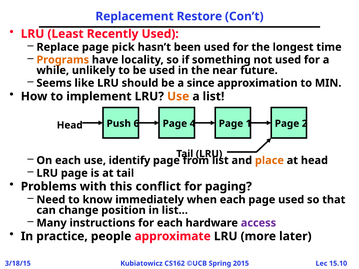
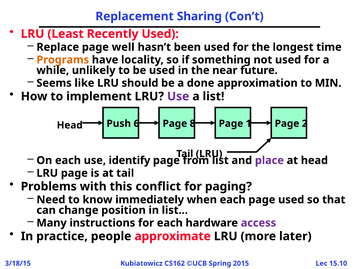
Restore: Restore -> Sharing (199, 16)
pick: pick -> well (123, 47)
since: since -> done (201, 83)
Use colour: orange -> purple (178, 96)
4: 4 -> 8 (193, 124)
place colour: orange -> purple (269, 161)
